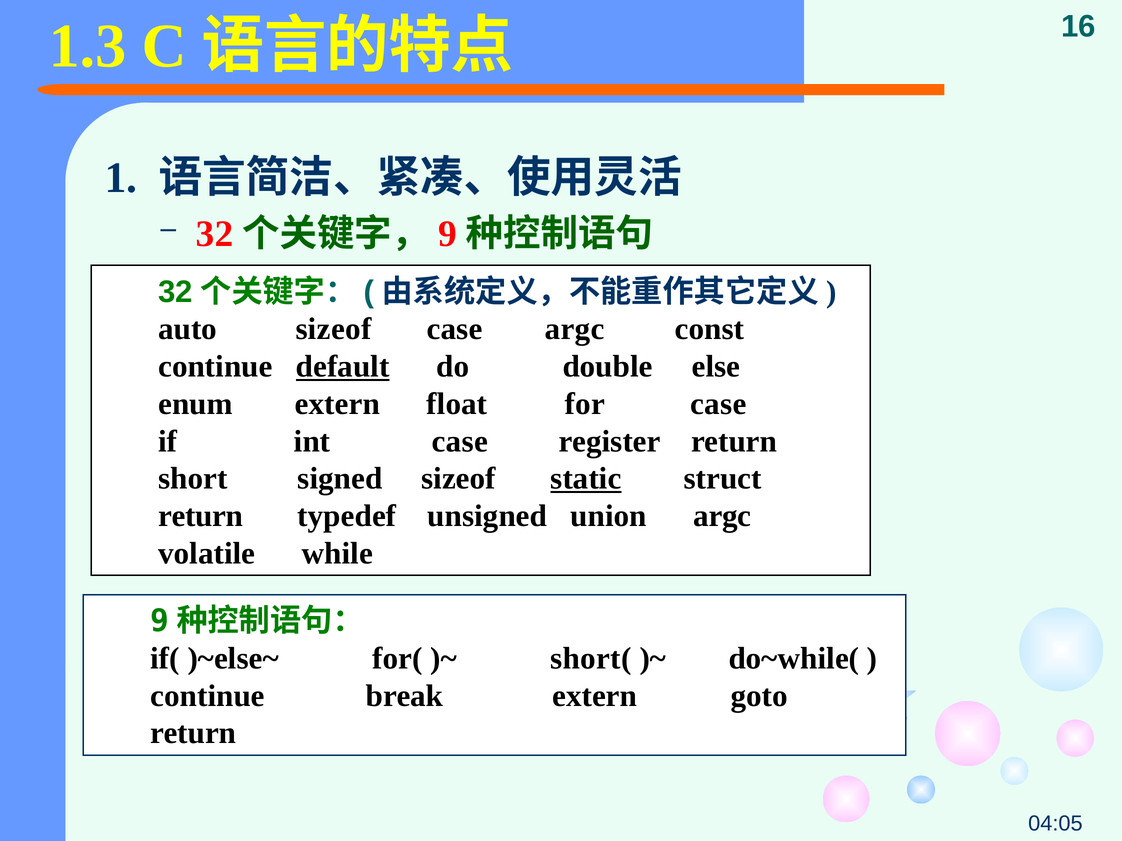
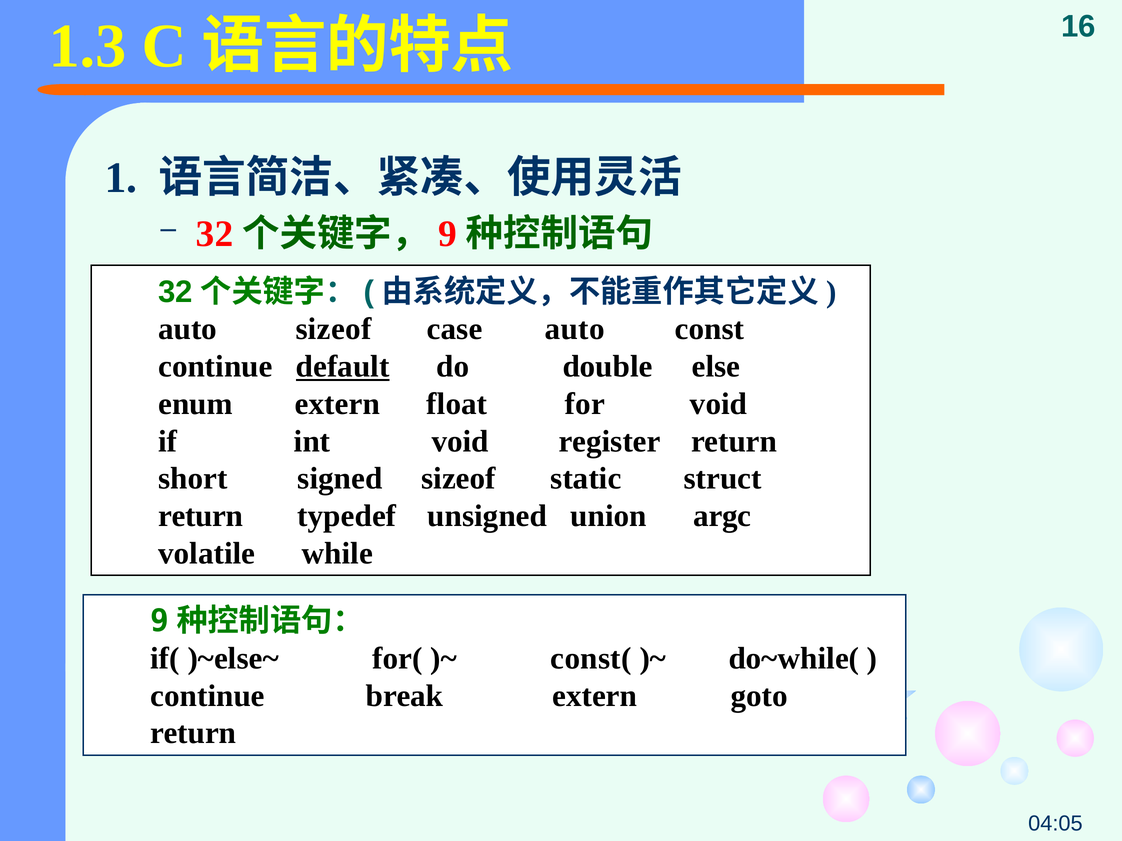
case argc: argc -> auto (575, 329)
for case: case -> void (719, 404)
int case: case -> void (460, 442)
static underline: present -> none (586, 479)
short(: short( -> const( (591, 659)
